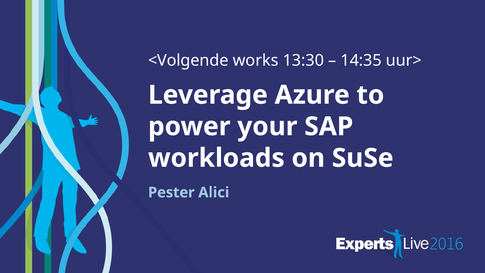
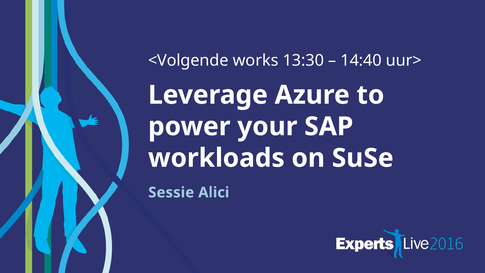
14:35: 14:35 -> 14:40 (361, 60)
Pester: Pester -> Sessie (171, 192)
